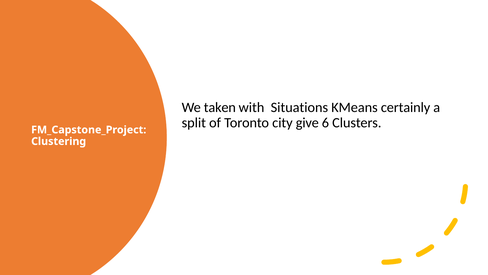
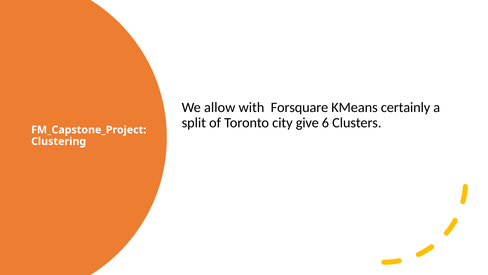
taken: taken -> allow (220, 107)
Situations: Situations -> Forsquare (299, 107)
